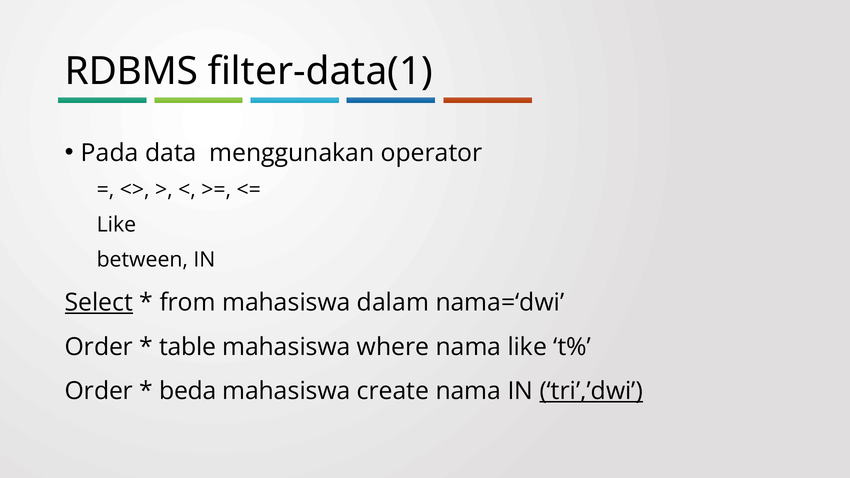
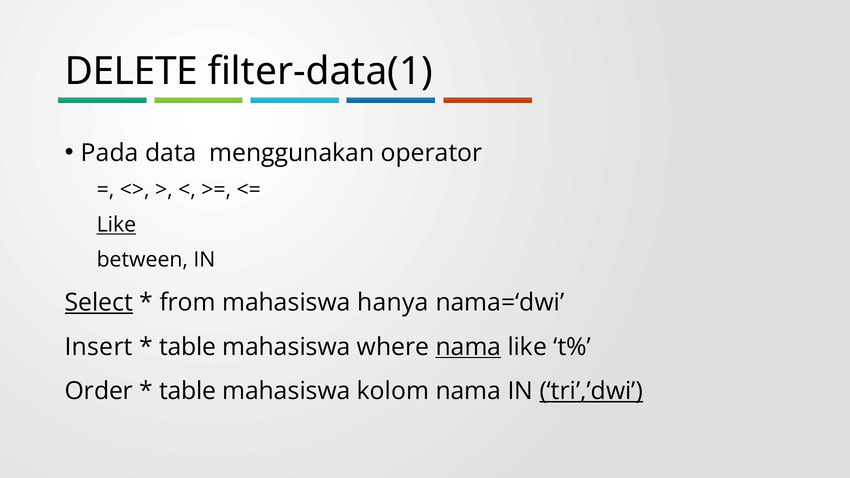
RDBMS: RDBMS -> DELETE (131, 71)
Like underline: none -> present (116, 225)
dalam: dalam -> hanya (393, 302)
Order: Order -> Insert (99, 347)
nama underline: none -> present (468, 347)
beda: beda -> table (188, 391)
create: create -> kolom (393, 391)
